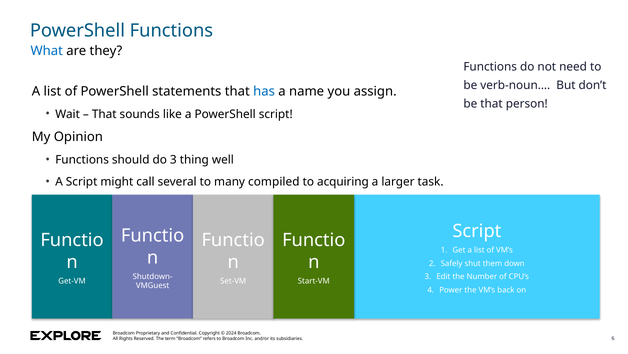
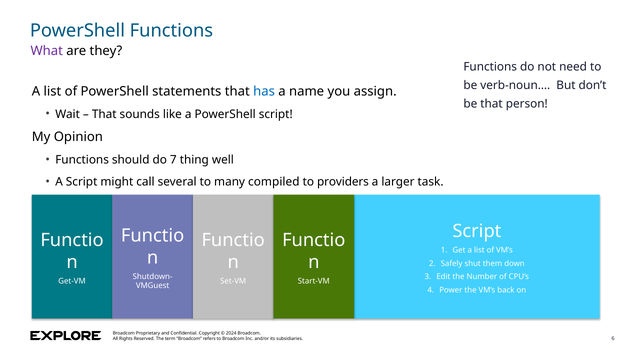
What colour: blue -> purple (47, 51)
do 3: 3 -> 7 (173, 159)
acquiring: acquiring -> providers (343, 181)
